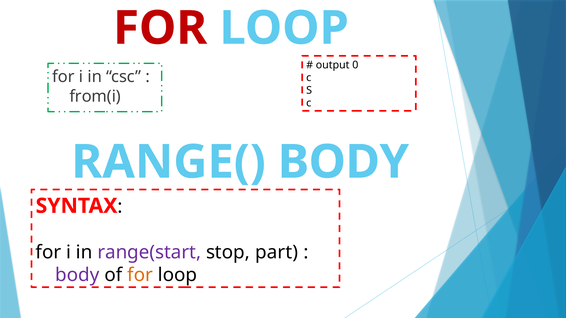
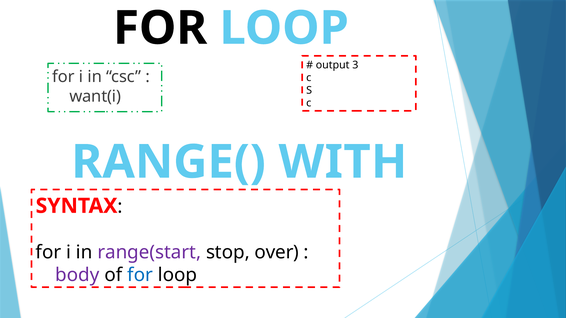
FOR colour: red -> black (160, 28)
0: 0 -> 3 (355, 65)
from(i: from(i -> want(i (95, 96)
RANGE( BODY: BODY -> WITH (343, 162)
part: part -> over (277, 253)
for colour: orange -> blue (140, 275)
